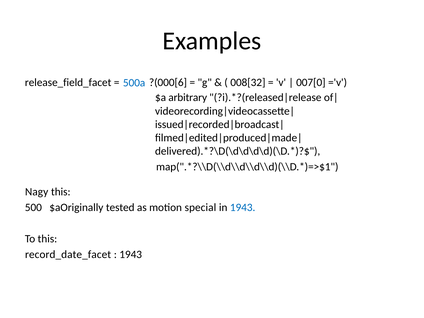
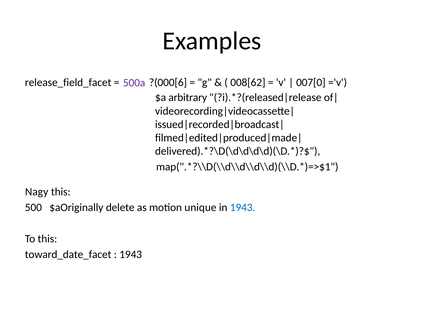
500a colour: blue -> purple (134, 83)
008[32: 008[32 -> 008[62 (248, 82)
tested: tested -> delete (120, 208)
special: special -> unique (200, 208)
record_date_facet: record_date_facet -> toward_date_facet (68, 254)
